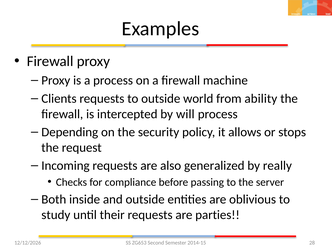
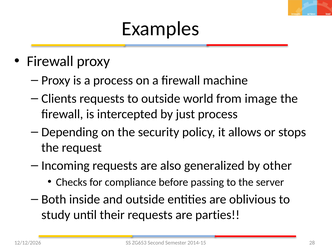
ability: ability -> image (261, 99)
will: will -> just (185, 114)
really: really -> other (277, 166)
